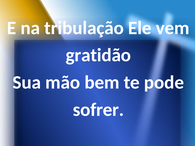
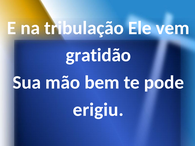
sofrer: sofrer -> erigiu (98, 110)
